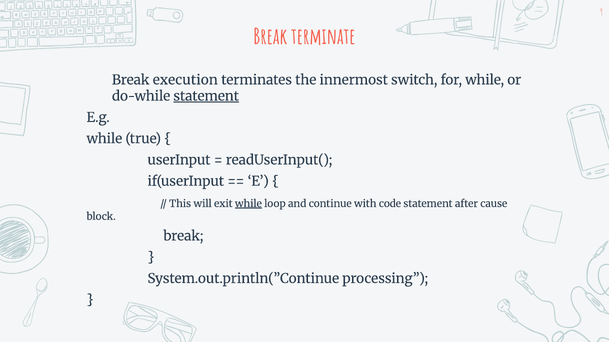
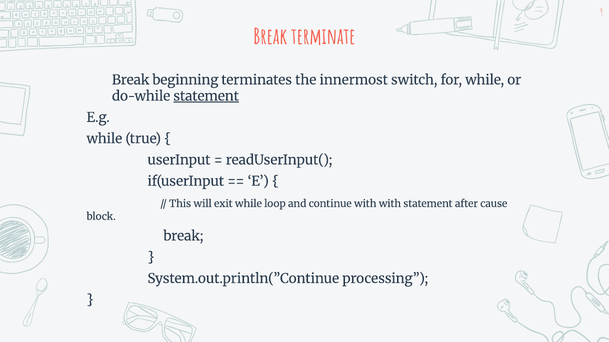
execution: execution -> beginning (185, 80)
while underline: present -> none (248, 204)
with code: code -> with (390, 204)
